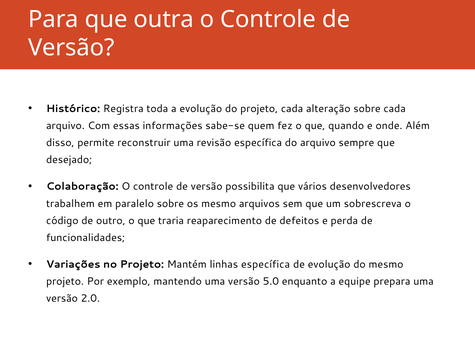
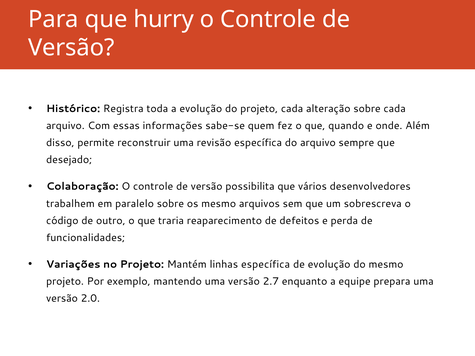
outra: outra -> hurry (164, 19)
5.0: 5.0 -> 2.7 (271, 282)
